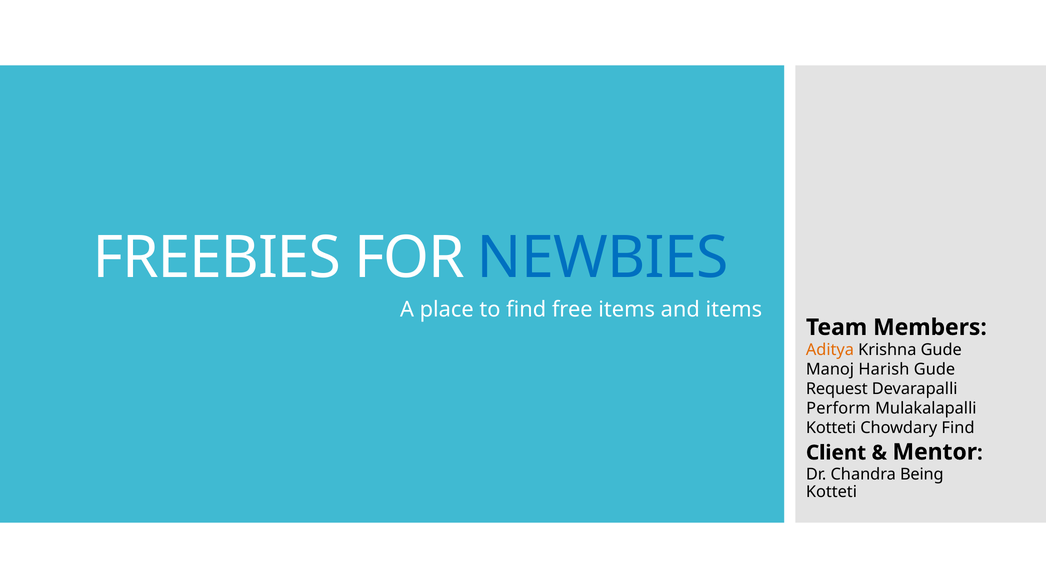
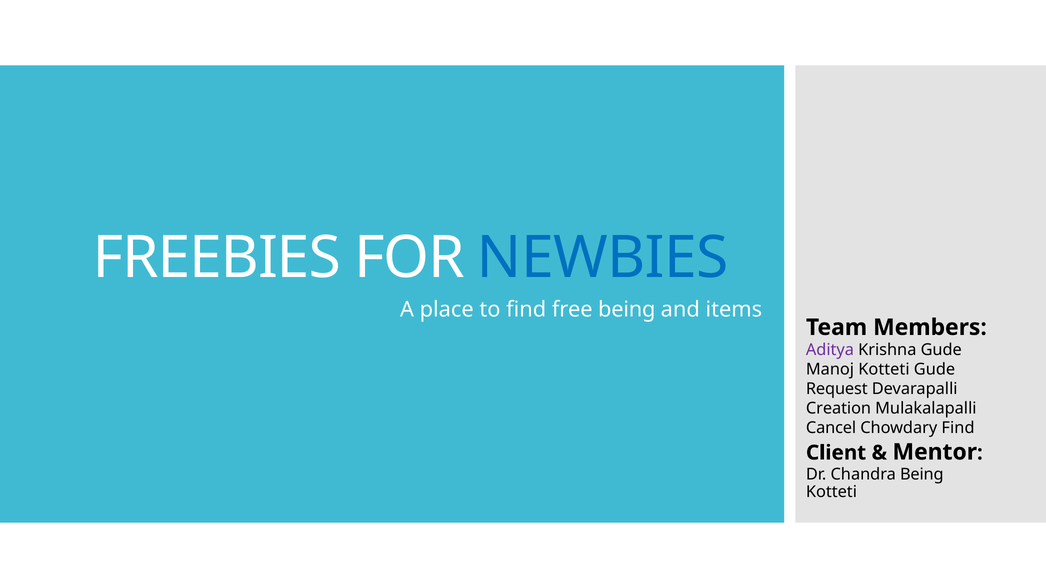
free items: items -> being (627, 310)
Aditya colour: orange -> purple (830, 350)
Manoj Harish: Harish -> Kotteti (884, 369)
Perform: Perform -> Creation (839, 409)
Kotteti: Kotteti -> Cancel (831, 428)
